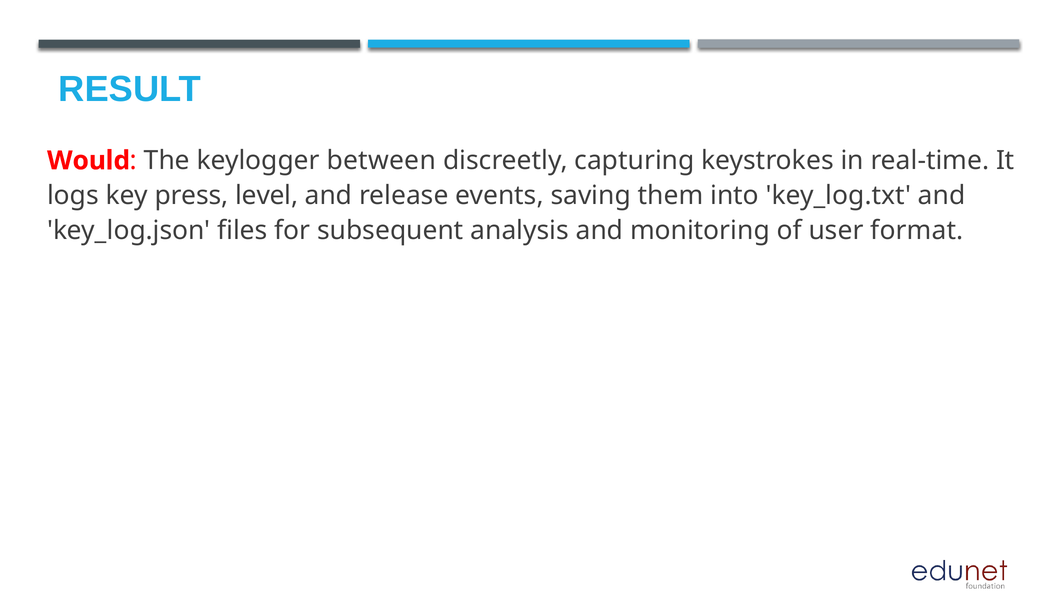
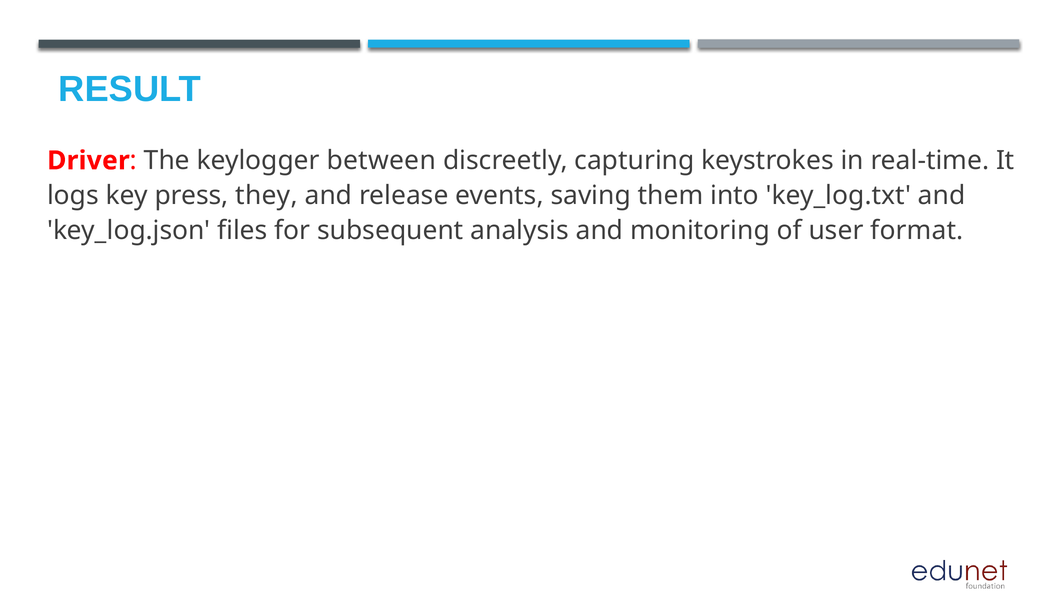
Would: Would -> Driver (88, 161)
level: level -> they (267, 196)
